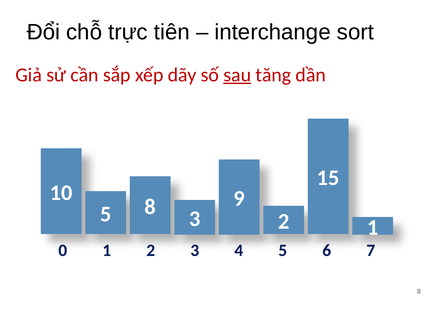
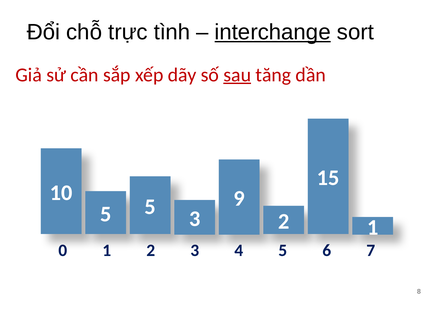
tiên: tiên -> tình (172, 32)
interchange underline: none -> present (273, 32)
5 8: 8 -> 5 (150, 207)
